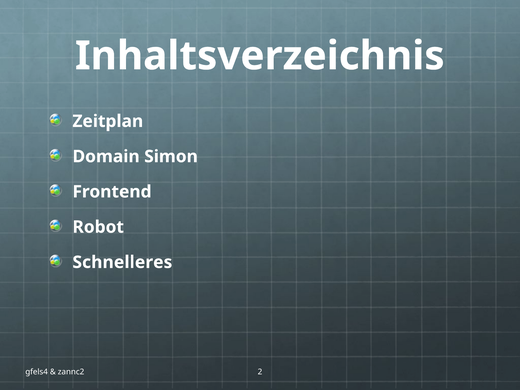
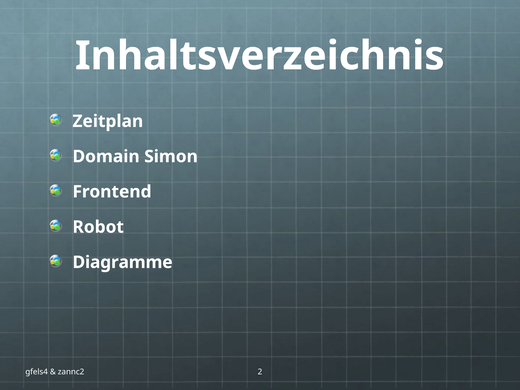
Schnelleres: Schnelleres -> Diagramme (123, 262)
